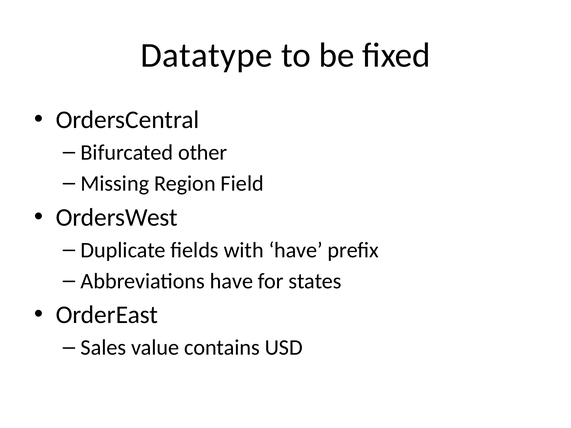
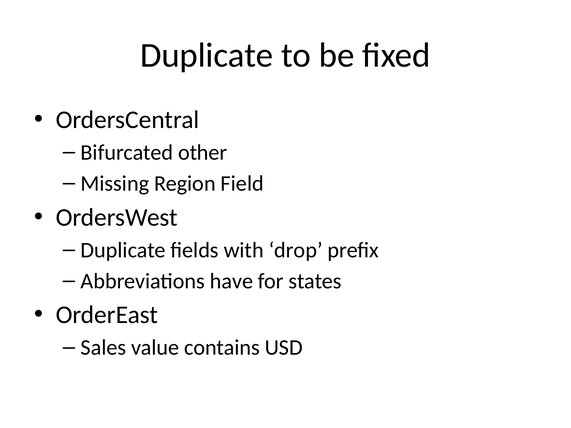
Datatype: Datatype -> Duplicate (207, 55)
with have: have -> drop (296, 250)
